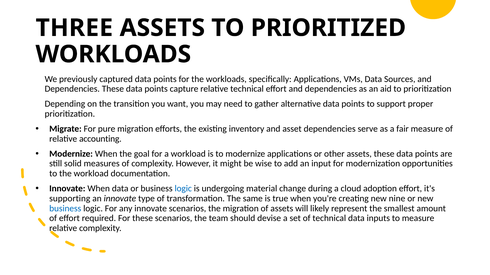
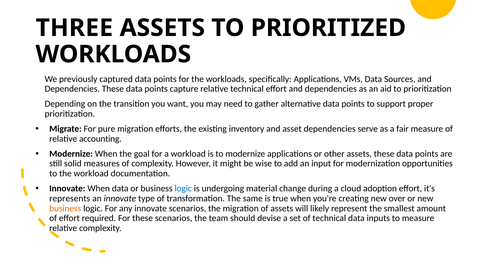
supporting: supporting -> represents (70, 199)
nine: nine -> over (397, 199)
business colour: blue -> orange (65, 209)
